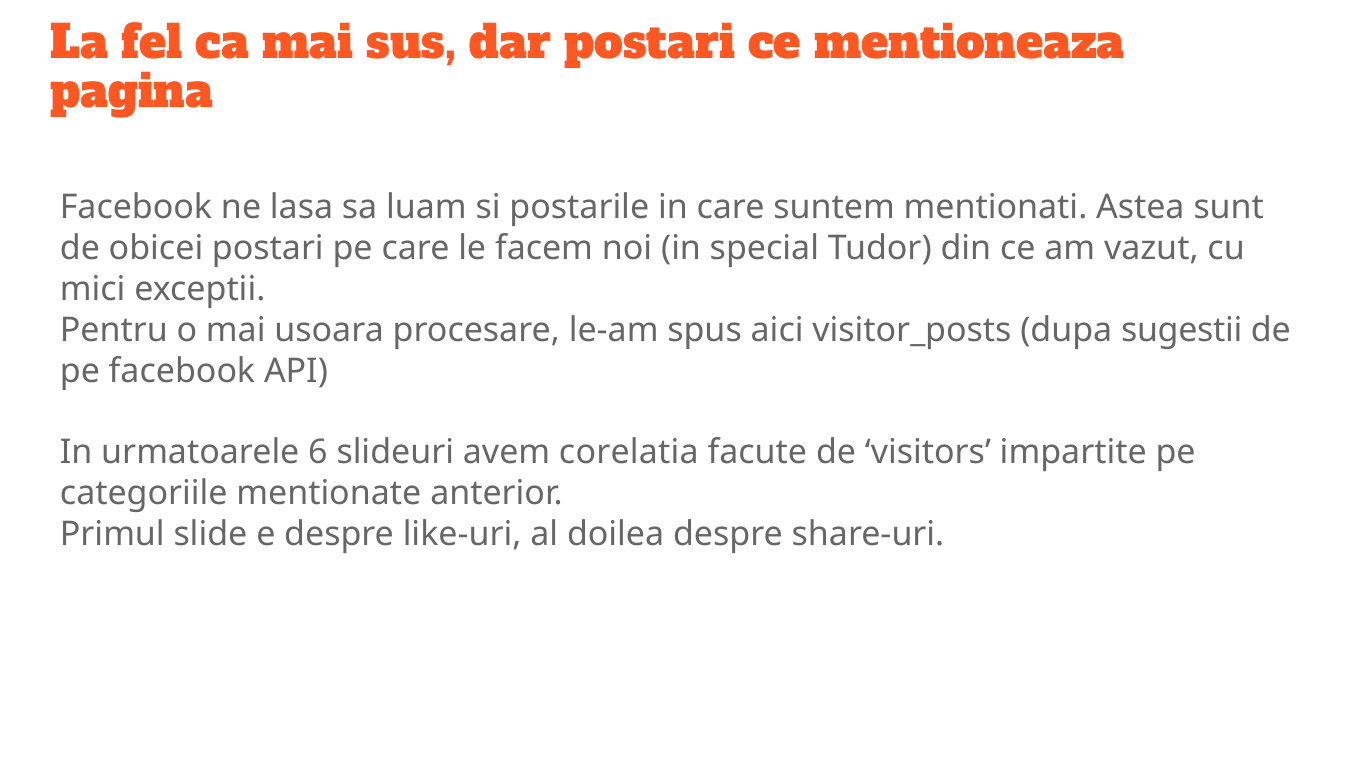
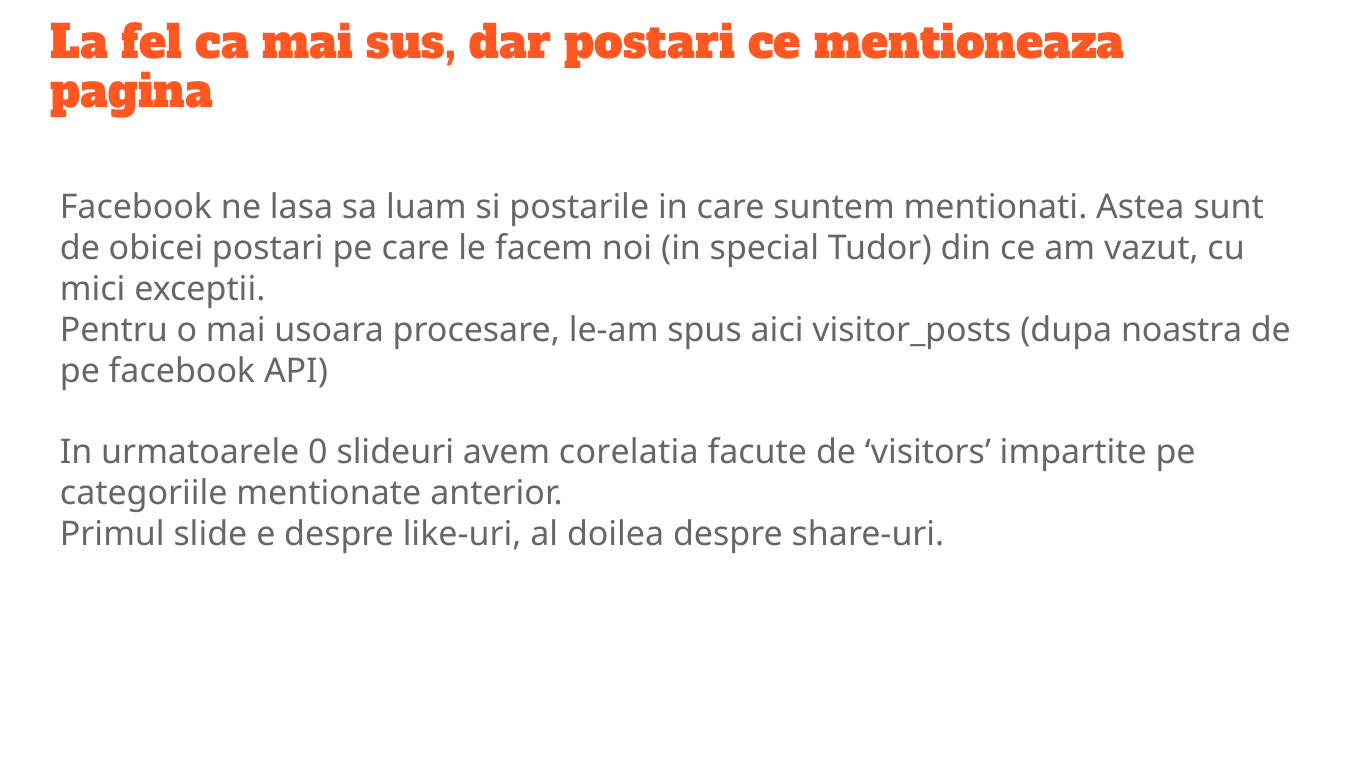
sugestii: sugestii -> noastra (1182, 330)
6: 6 -> 0 (318, 453)
